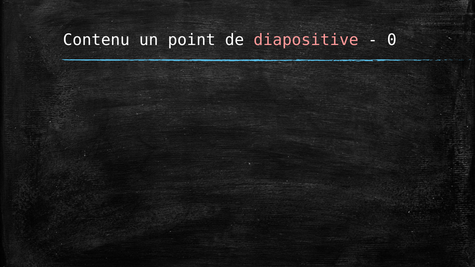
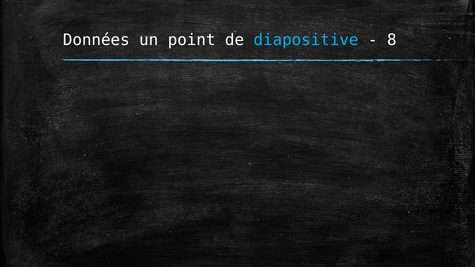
Contenu: Contenu -> Données (96, 40)
diapositive colour: pink -> light blue (306, 40)
0: 0 -> 8 (392, 40)
